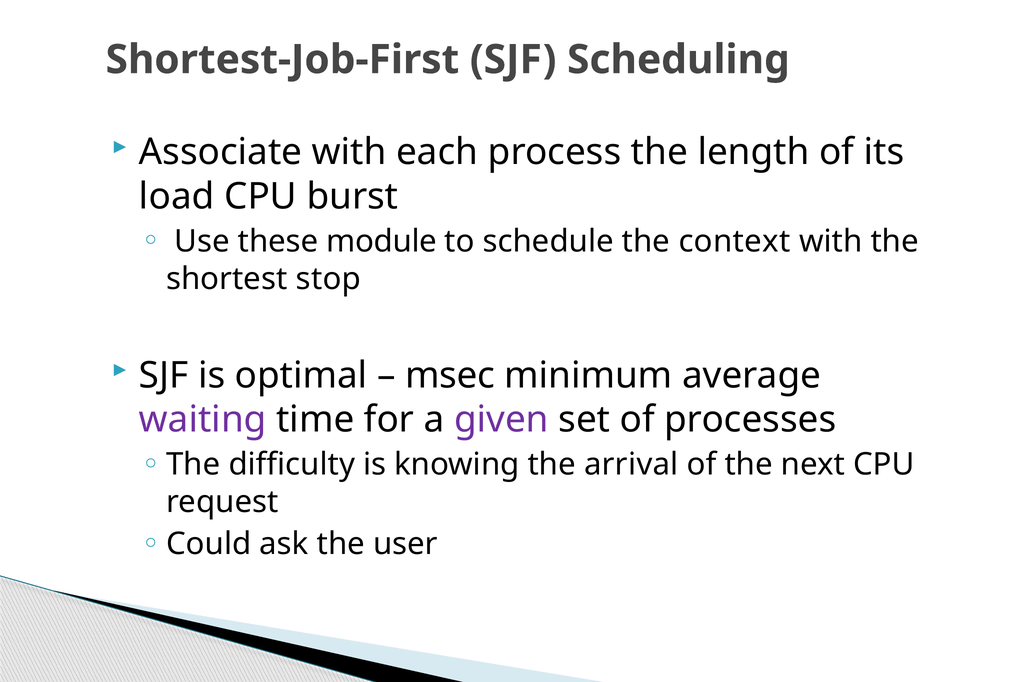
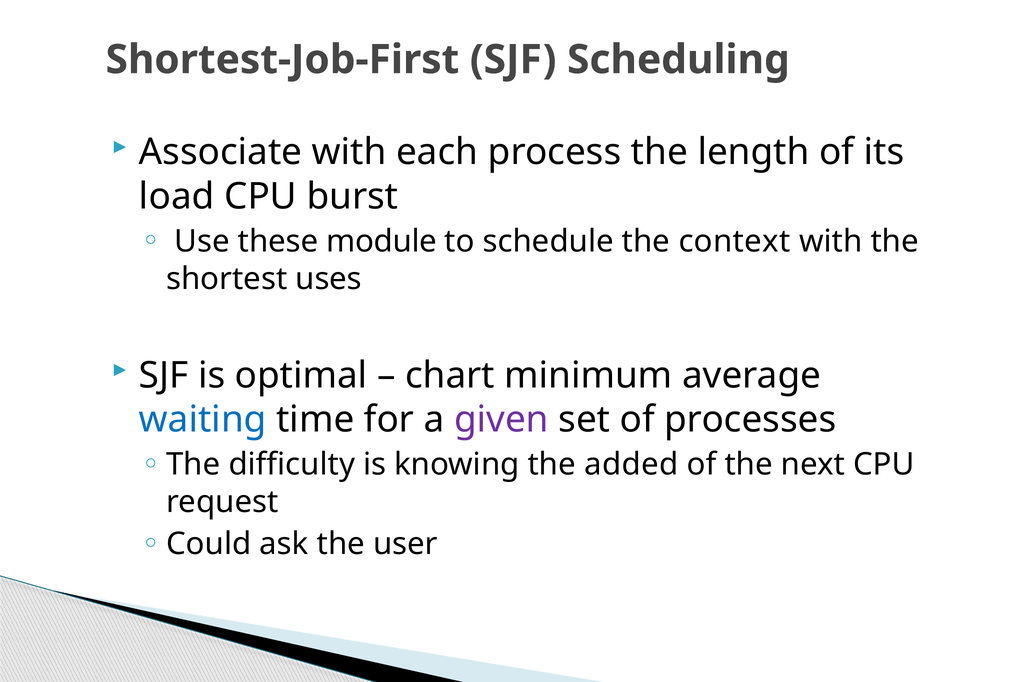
stop: stop -> uses (329, 279)
msec: msec -> chart (450, 375)
waiting colour: purple -> blue (203, 420)
arrival: arrival -> added (631, 465)
